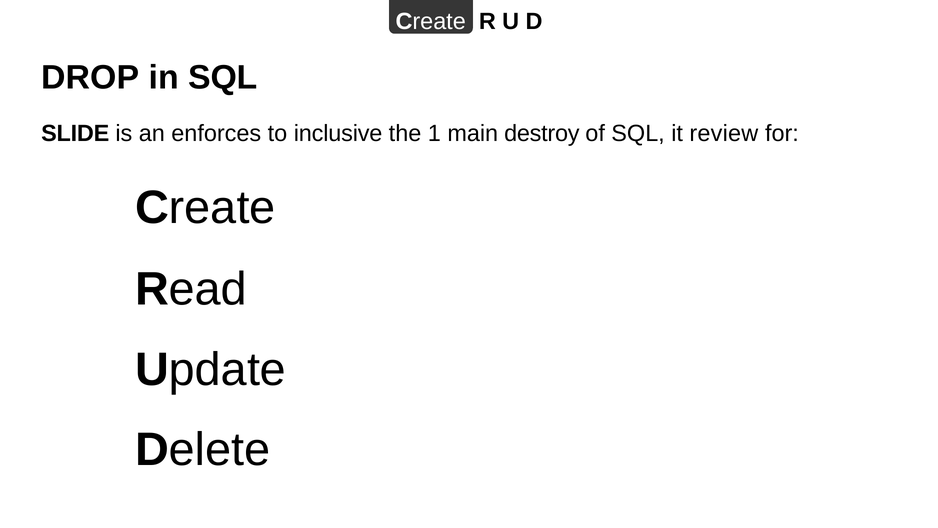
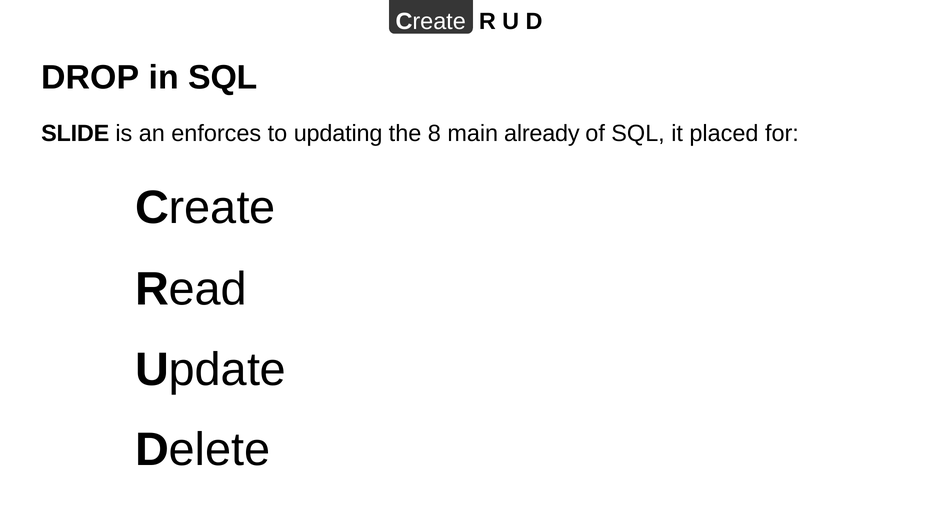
inclusive: inclusive -> updating (338, 134)
1: 1 -> 8 (434, 134)
destroy: destroy -> already (542, 134)
review: review -> placed (724, 134)
